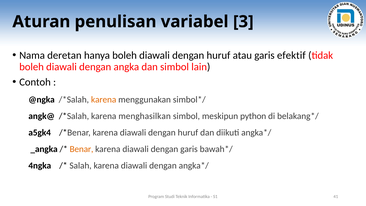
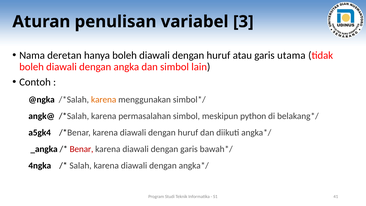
efektif: efektif -> utama (291, 55)
menghasilkan: menghasilkan -> permasalahan (145, 116)
Benar colour: orange -> red (82, 149)
